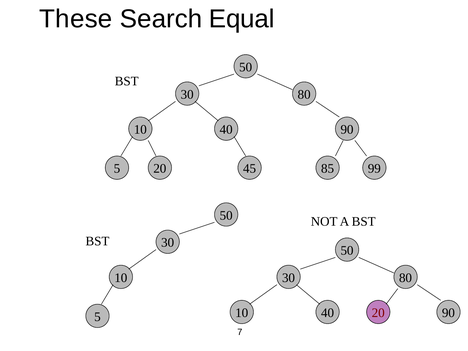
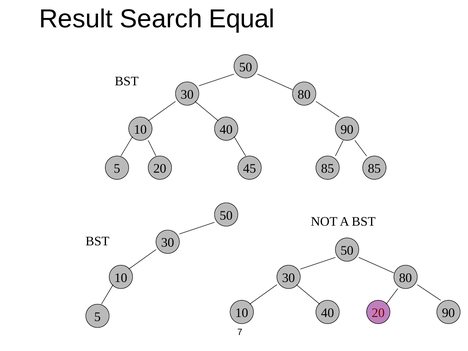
These: These -> Result (76, 19)
5 99: 99 -> 85 (374, 169)
